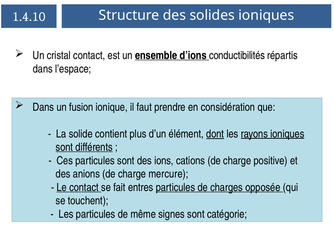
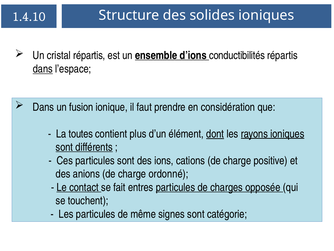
cristal contact: contact -> répartis (89, 55)
dans underline: none -> present (43, 69)
solide: solide -> toutes (81, 134)
mercure: mercure -> ordonné (168, 174)
